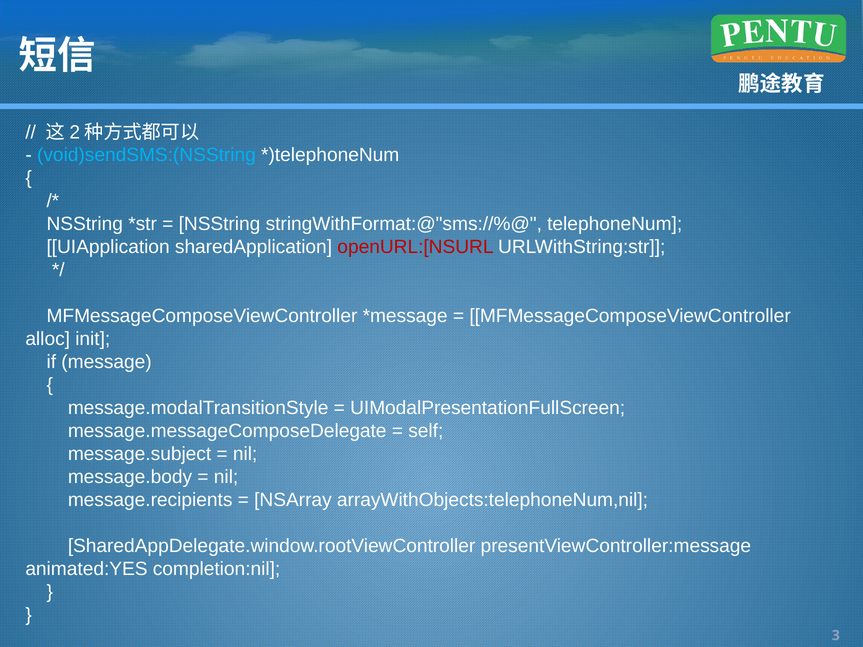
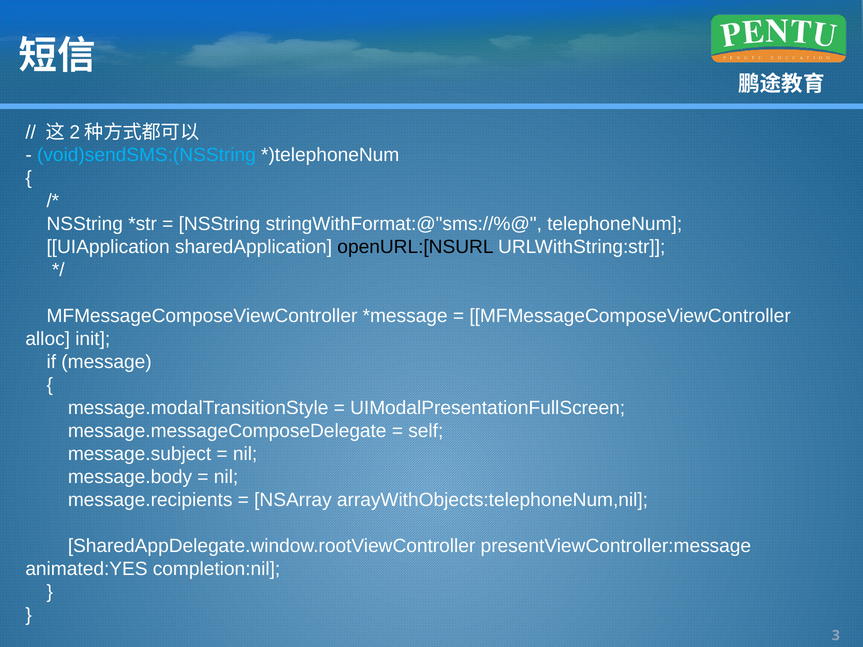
openURL:[NSURL colour: red -> black (415, 247)
